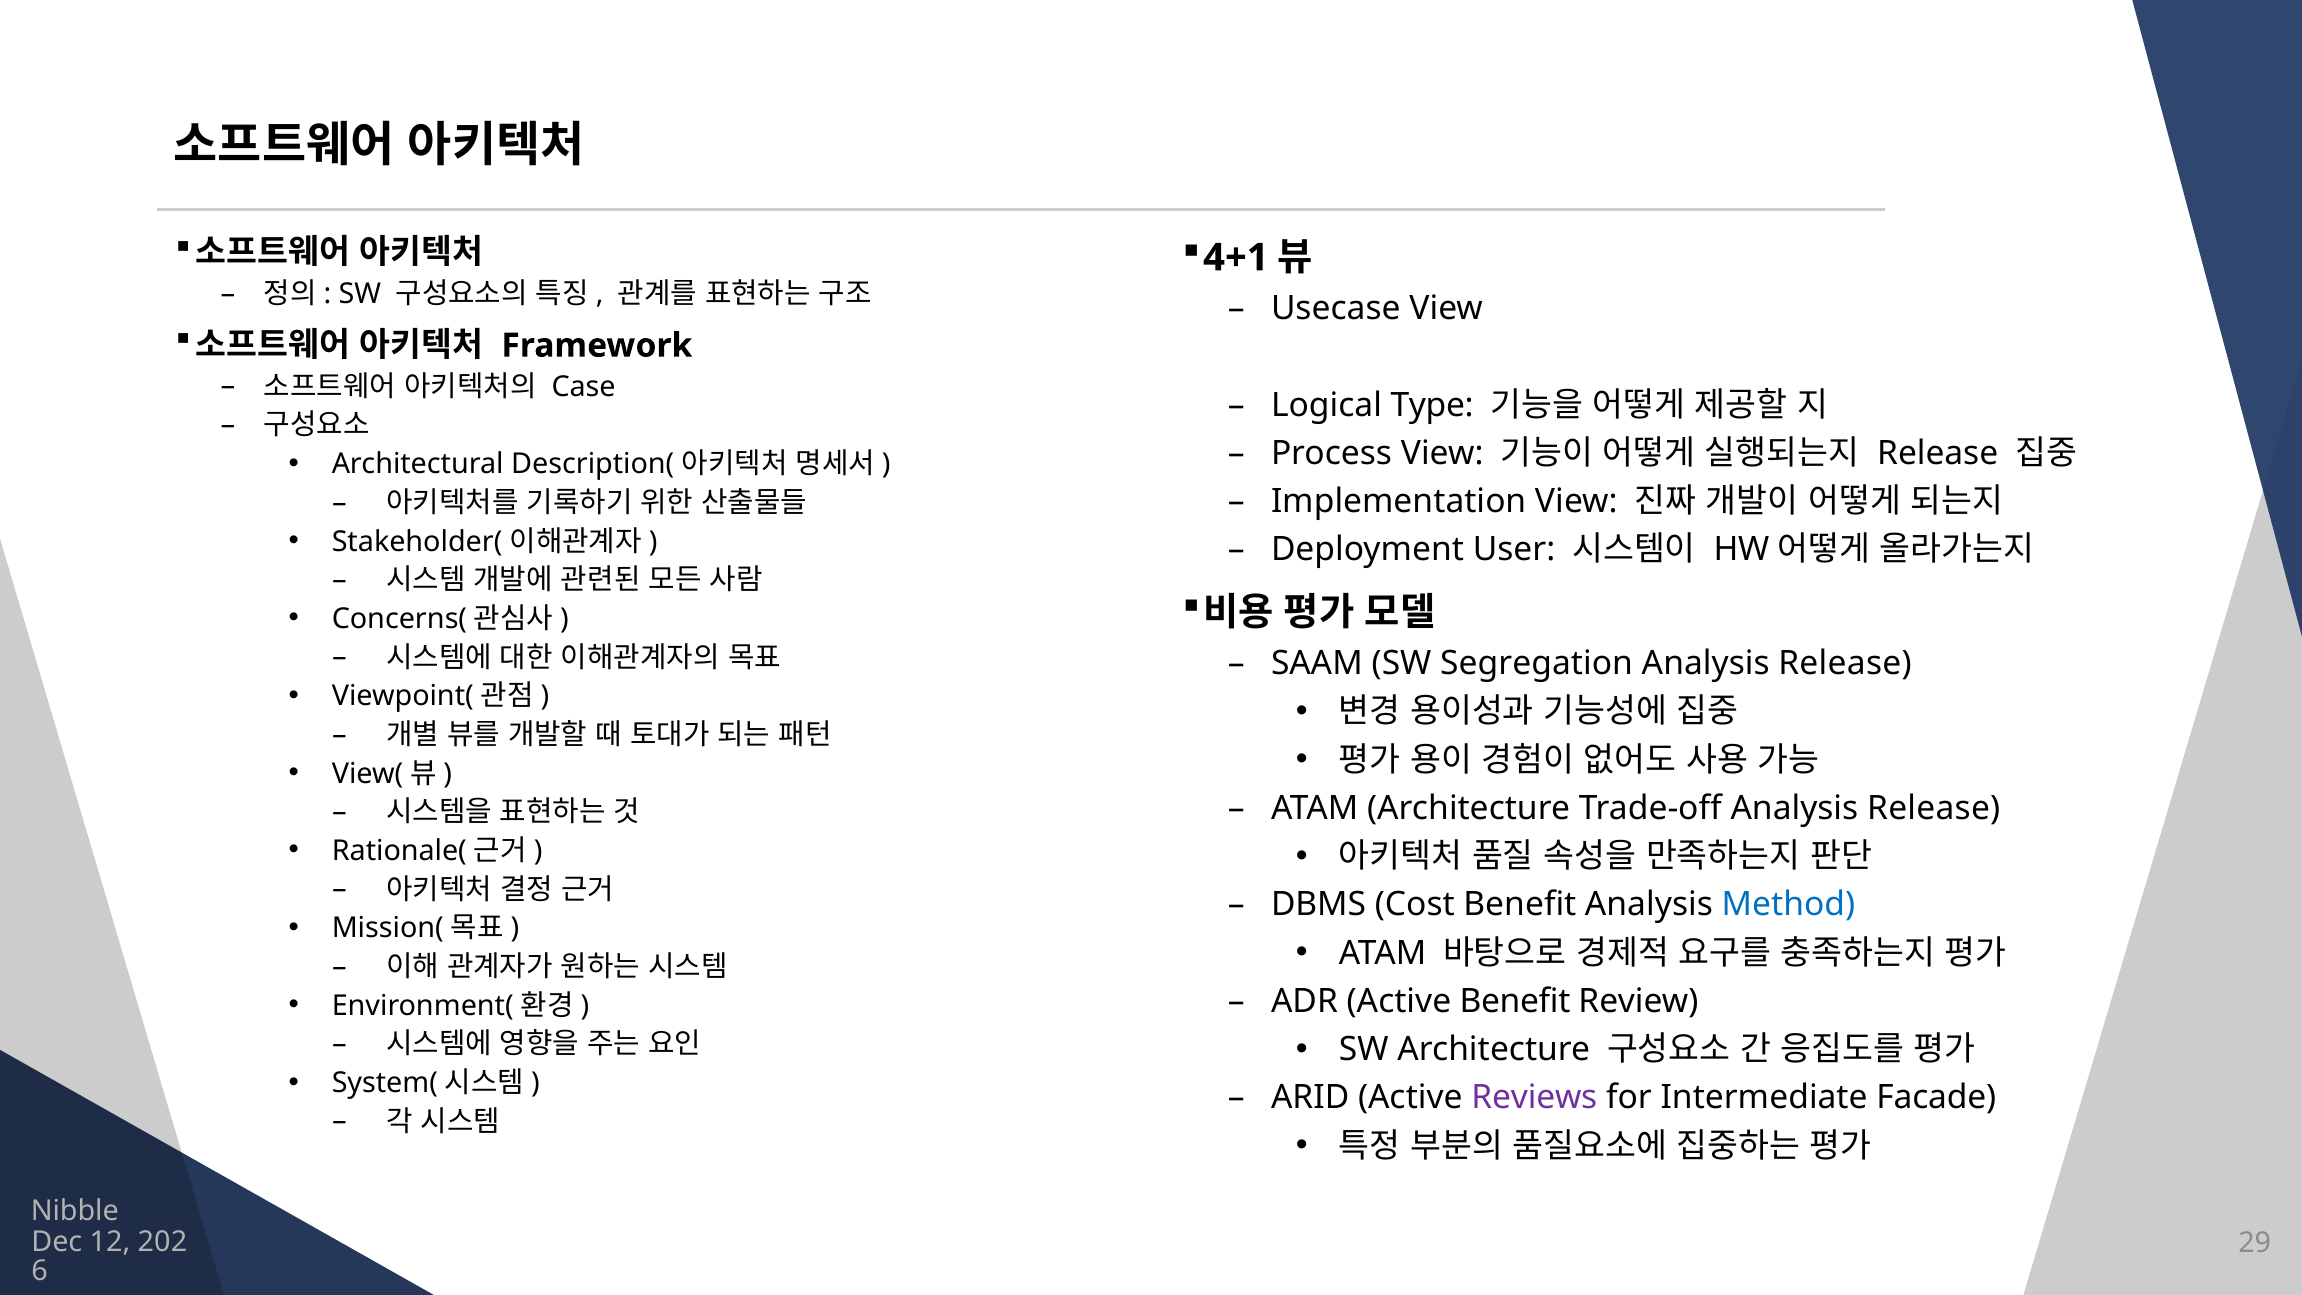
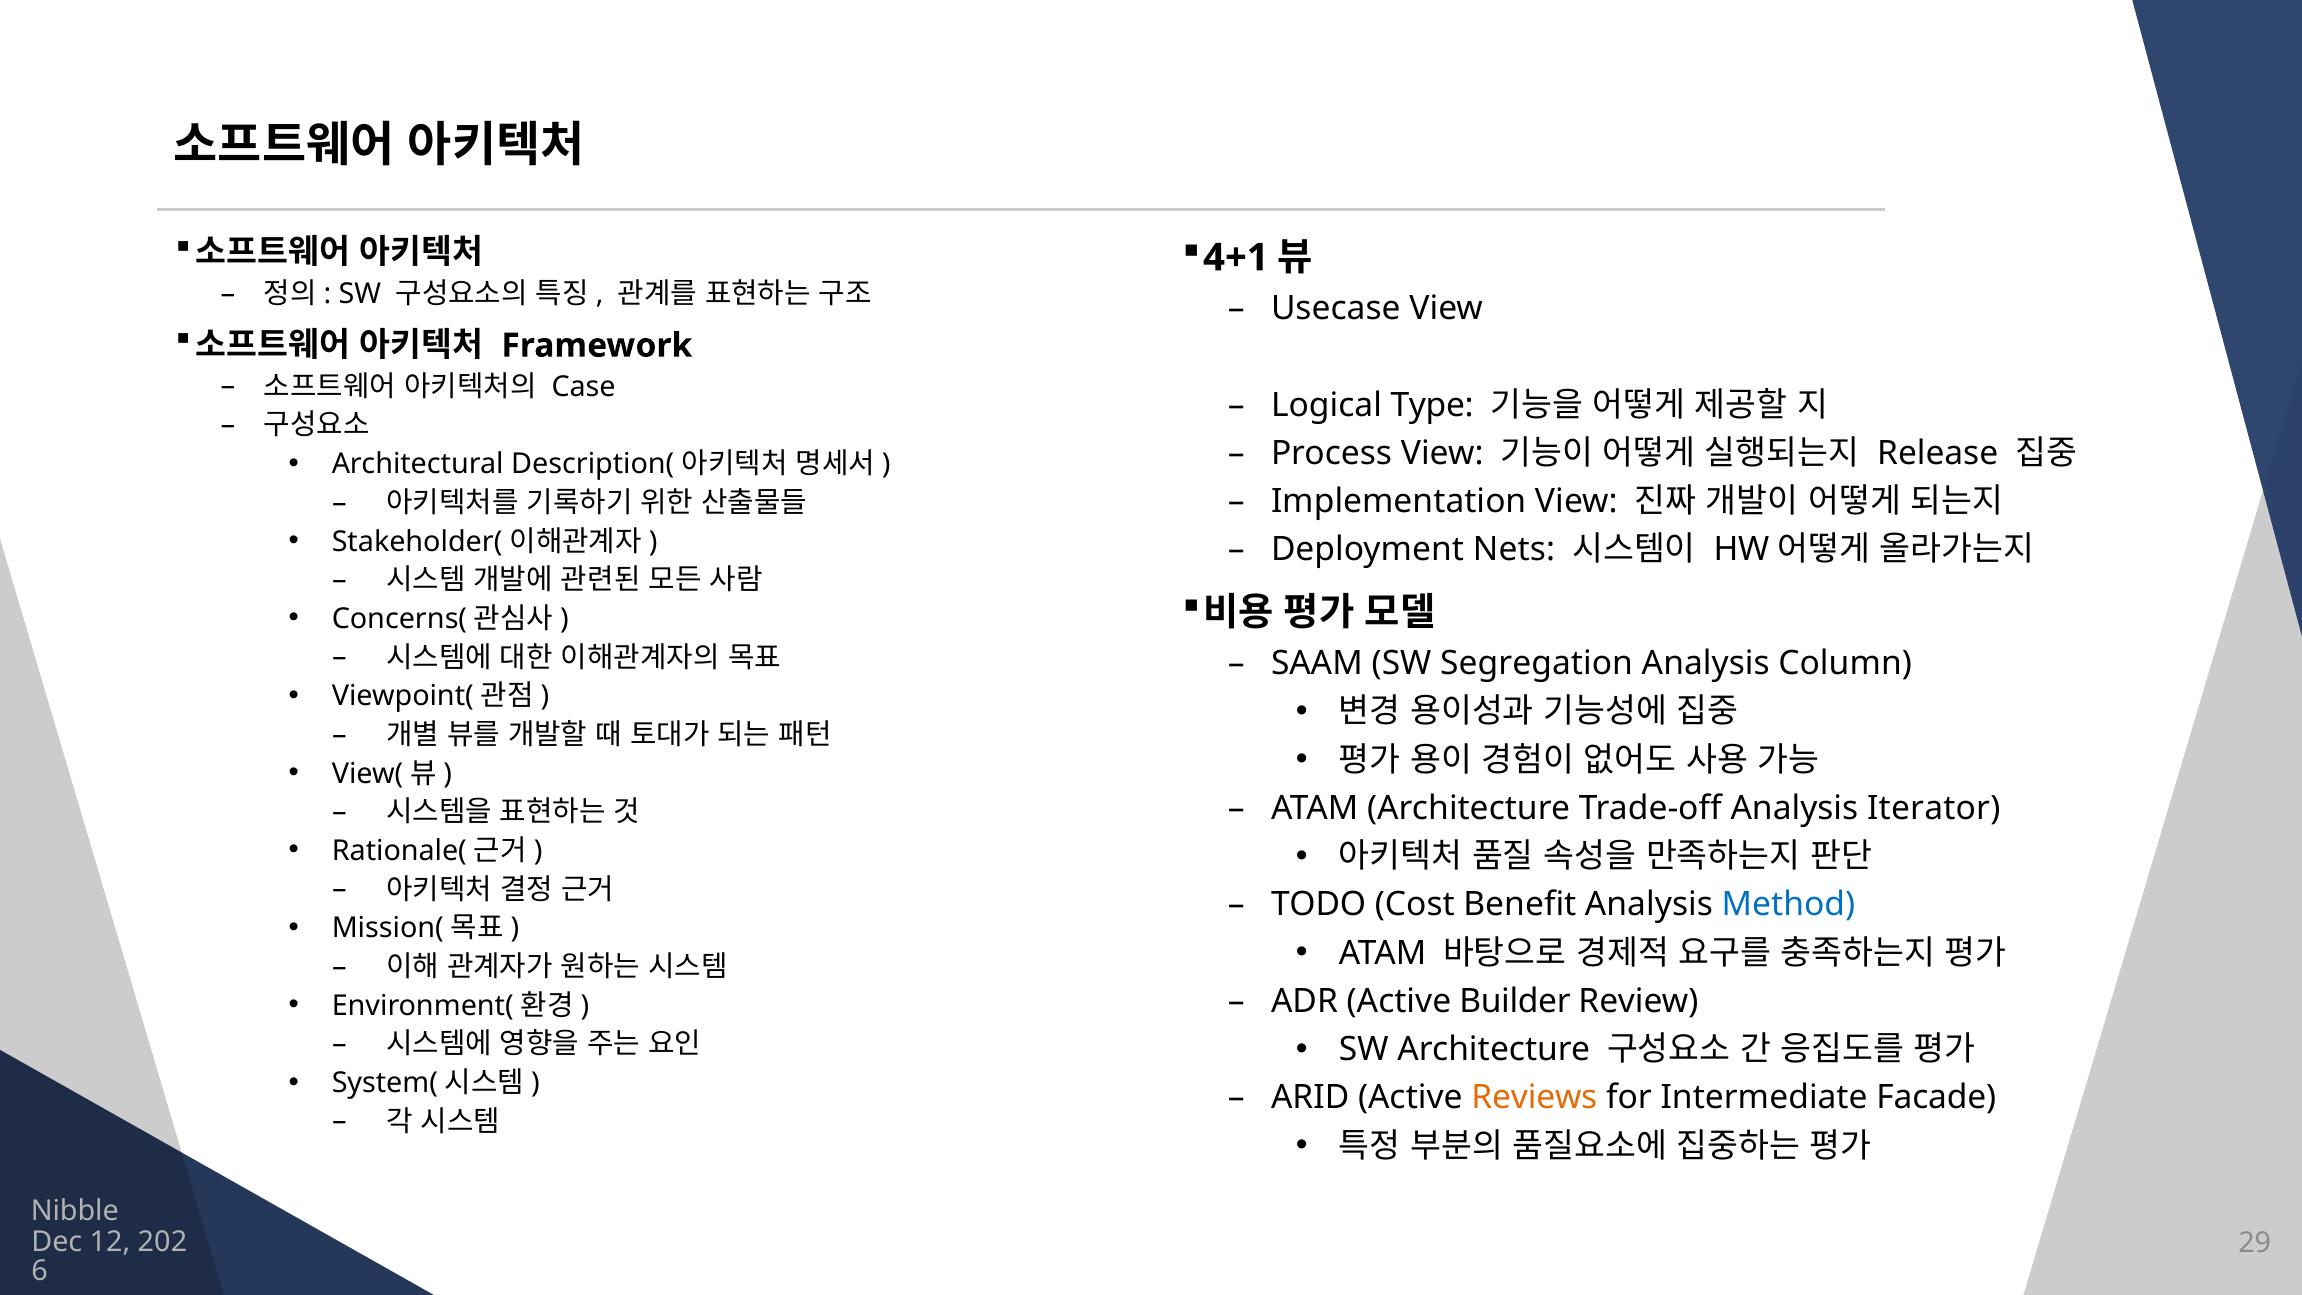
User: User -> Nets (1514, 550)
Release: Release -> Column (1845, 663)
Trade-off Analysis Release: Release -> Iterator (1934, 808)
DBMS: DBMS -> TODO (1319, 905)
Active Benefit: Benefit -> Builder (1515, 1001)
Reviews colour: purple -> orange (1534, 1098)
